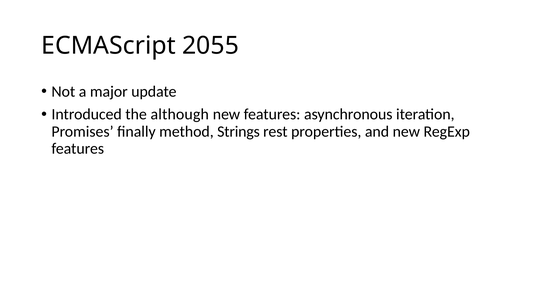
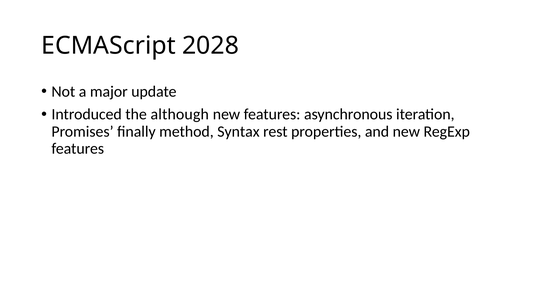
2055: 2055 -> 2028 (211, 46)
Strings: Strings -> Syntax (238, 131)
